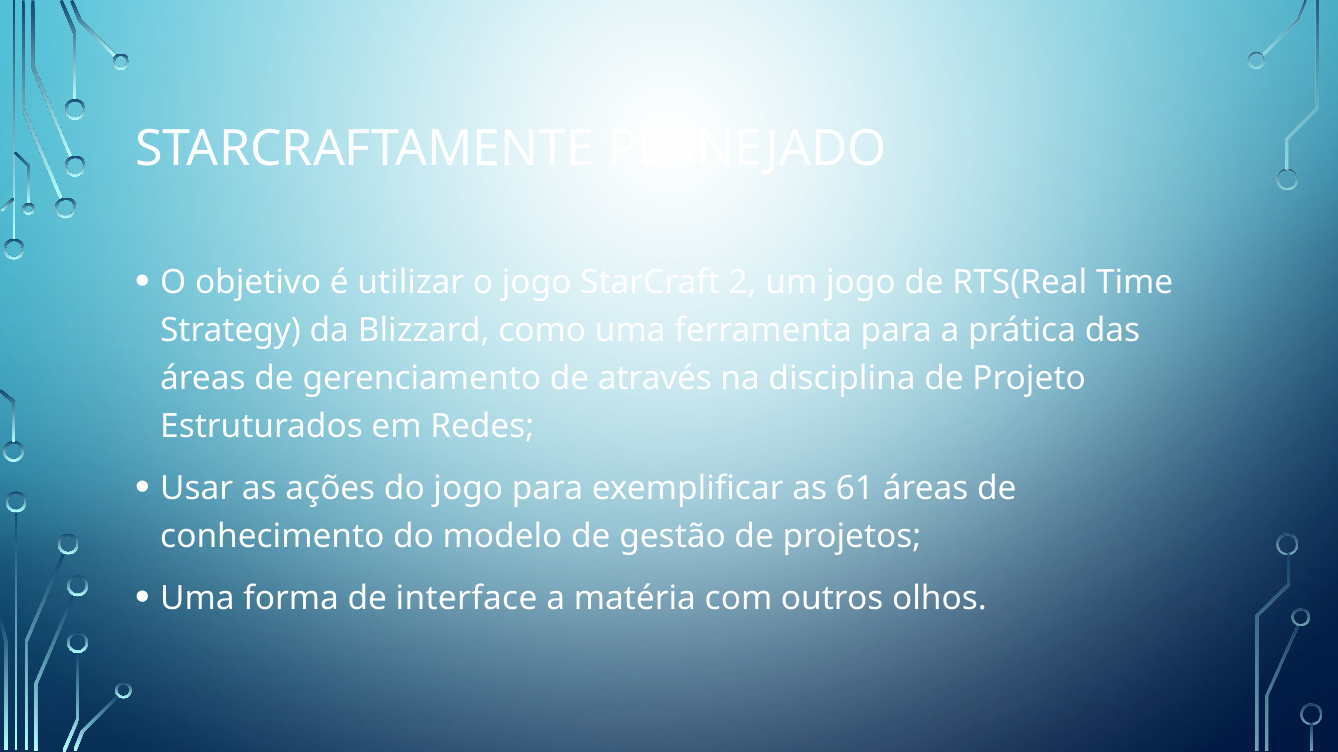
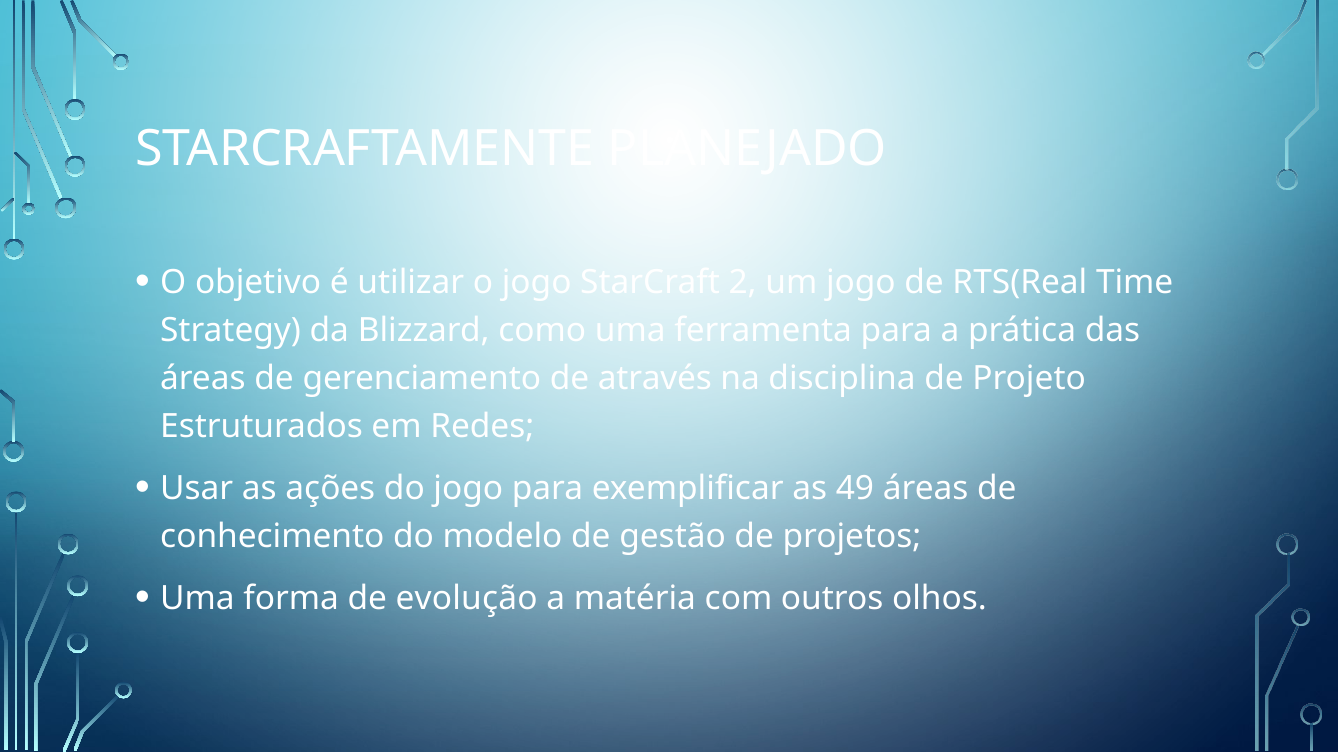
61: 61 -> 49 (855, 489)
interface: interface -> evolução (467, 599)
